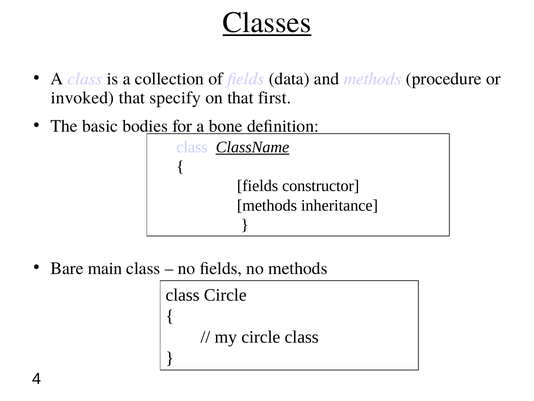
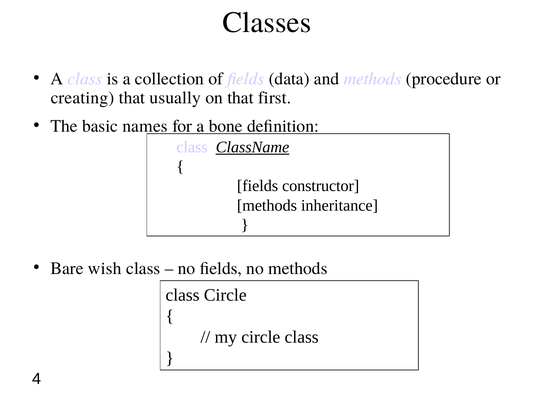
Classes underline: present -> none (267, 22)
invoked: invoked -> creating (82, 98)
specify: specify -> usually (175, 98)
bodies: bodies -> names (145, 126)
main: main -> wish (105, 268)
